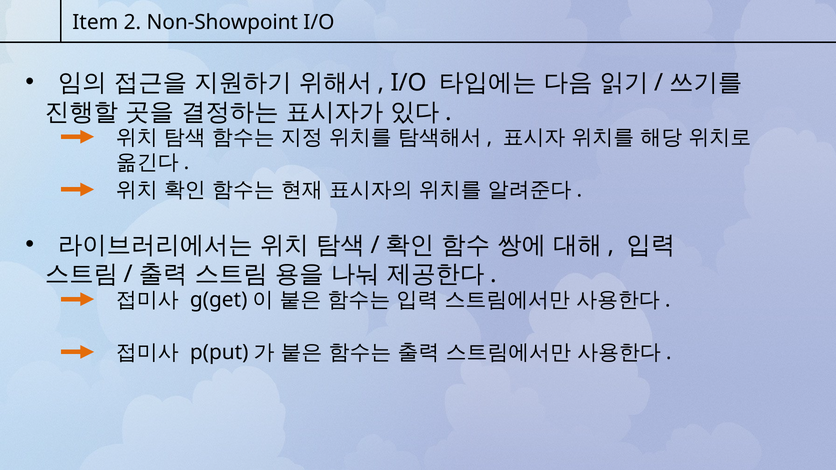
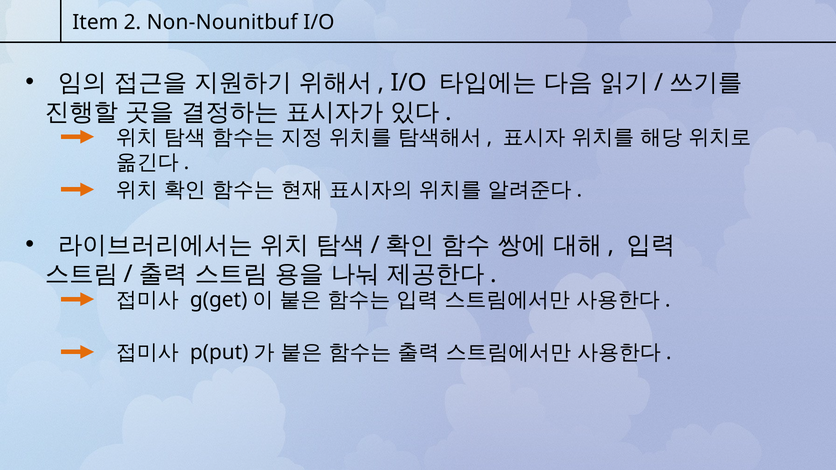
Non-Showpoint: Non-Showpoint -> Non-Nounitbuf (222, 22)
